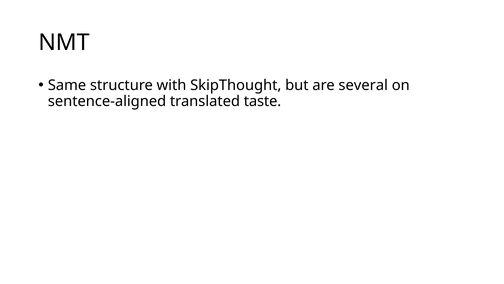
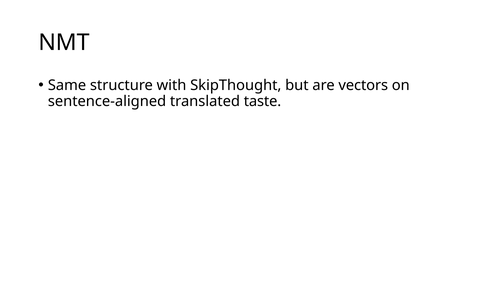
several: several -> vectors (363, 85)
